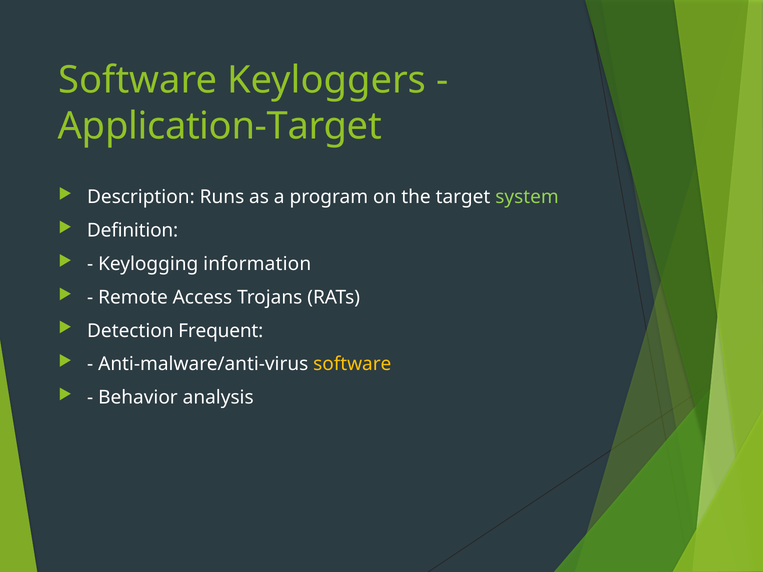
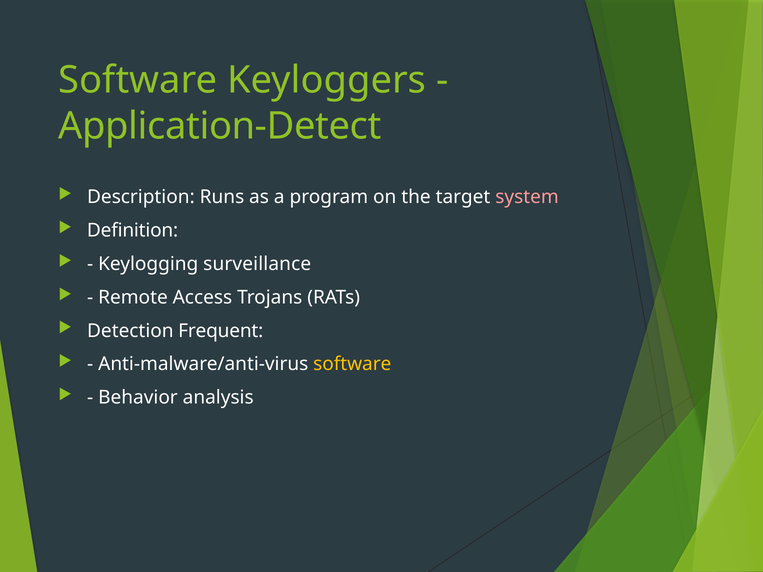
Application-Target: Application-Target -> Application-Detect (220, 126)
system colour: light green -> pink (527, 197)
information: information -> surveillance (257, 264)
